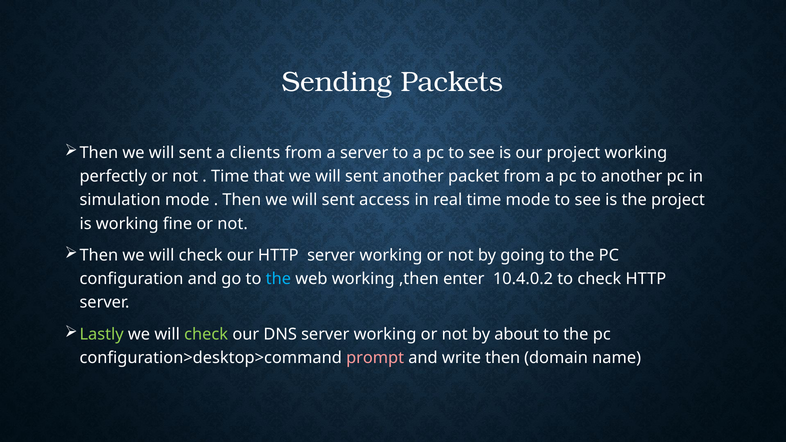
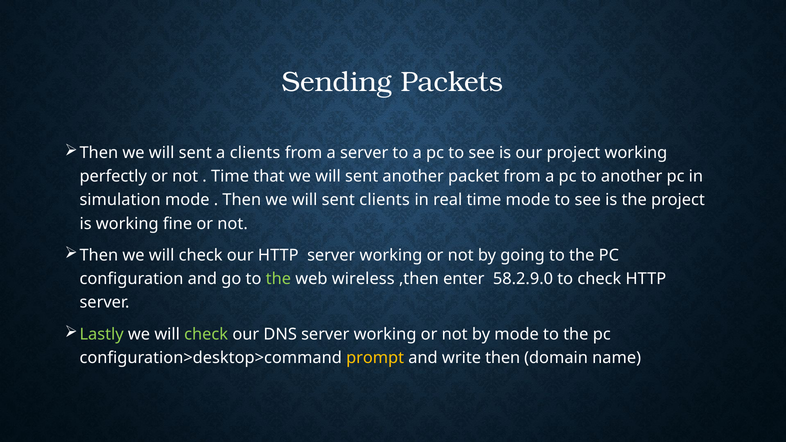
sent access: access -> clients (385, 200)
the colour: light blue -> light green (278, 279)
web working: working -> wireless (363, 279)
10.4.0.2: 10.4.0.2 -> 58.2.9.0 (523, 279)
by about: about -> mode (517, 334)
prompt colour: pink -> yellow (375, 358)
